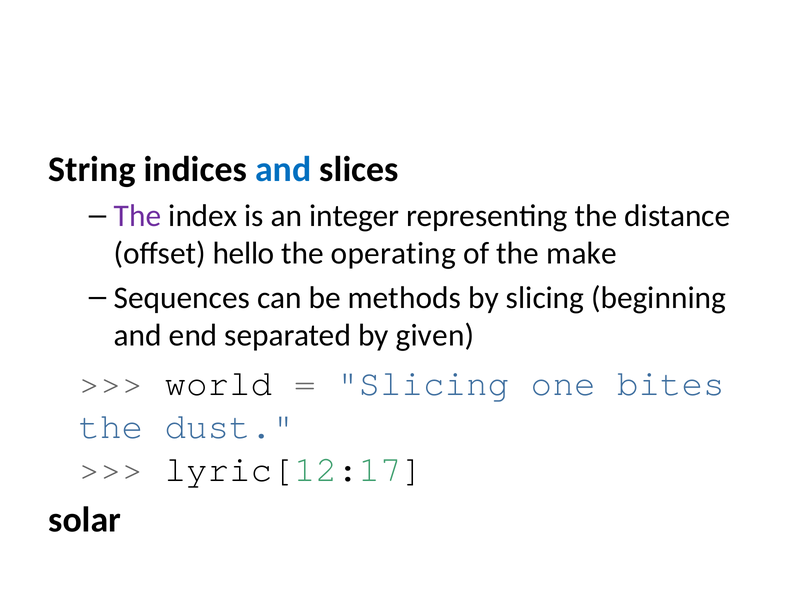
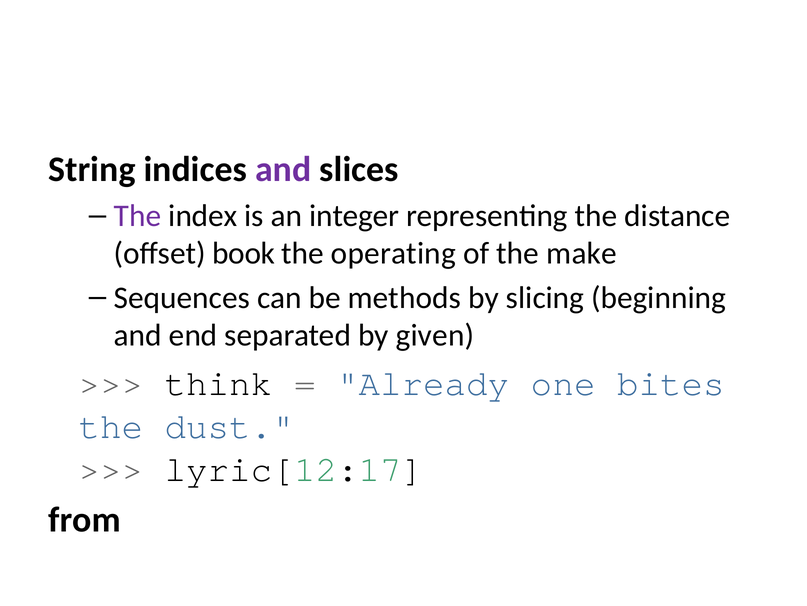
and colour: blue -> purple (283, 169)
hello: hello -> book (244, 253)
world: world -> think (219, 383)
Slicing: Slicing -> Already (423, 383)
solar: solar -> from (85, 519)
